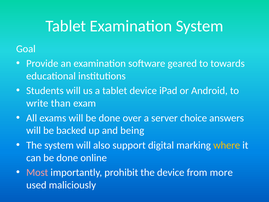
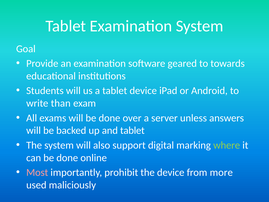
choice: choice -> unless (193, 118)
and being: being -> tablet (132, 130)
where colour: yellow -> light green (227, 145)
